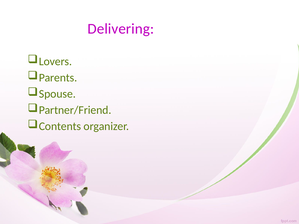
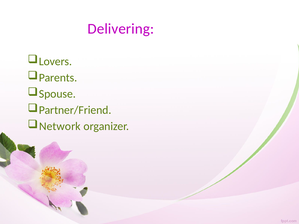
Contents: Contents -> Network (60, 126)
